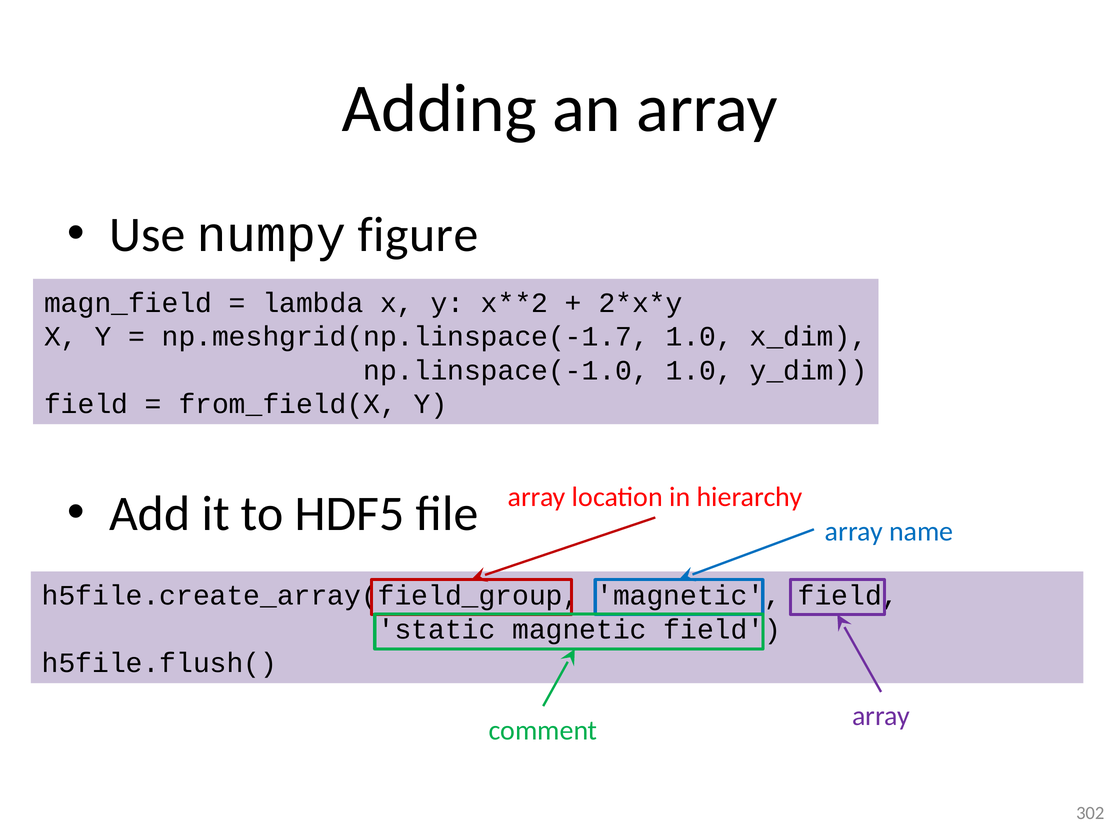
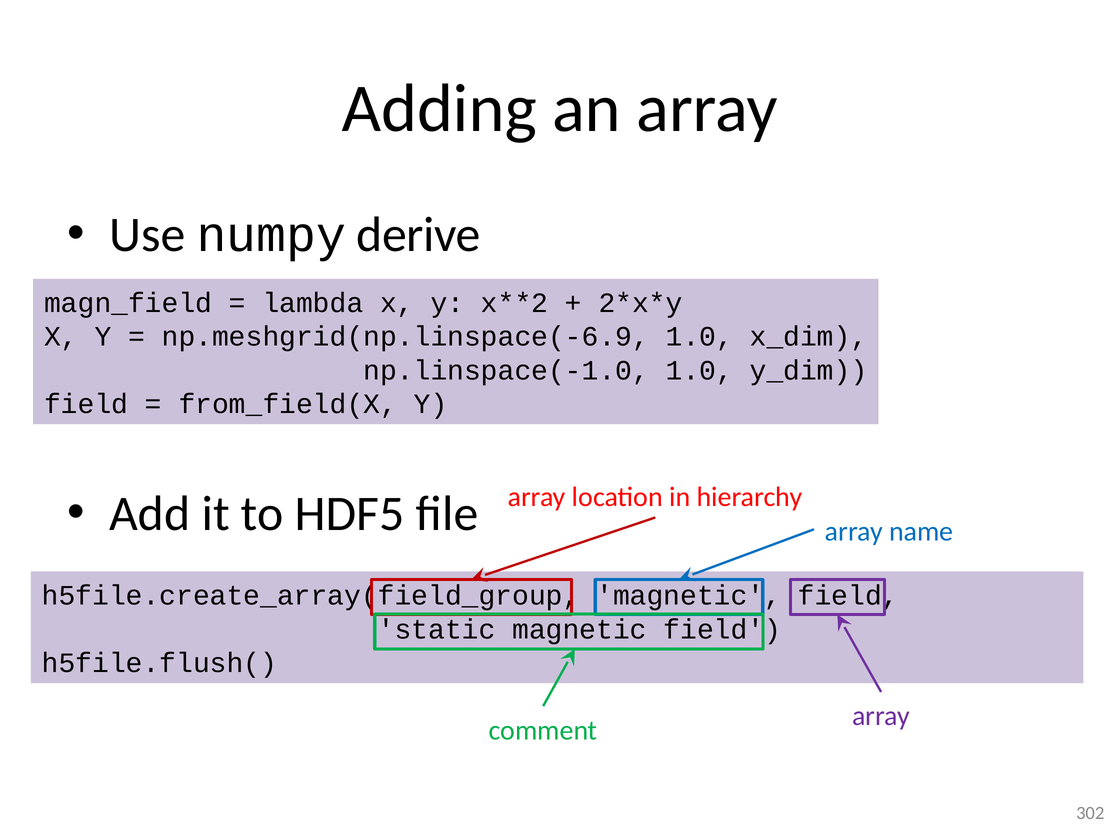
figure: figure -> derive (419, 235)
np.meshgrid(np.linspace(-1.7: np.meshgrid(np.linspace(-1.7 -> np.meshgrid(np.linspace(-6.9 (405, 337)
